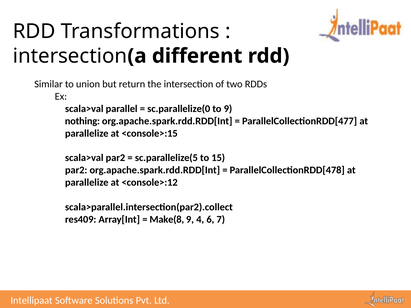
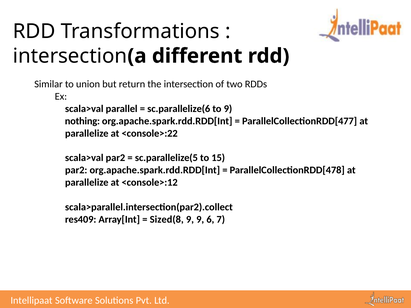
sc.parallelize(0: sc.parallelize(0 -> sc.parallelize(6 (179, 109)
<console>:15: <console>:15 -> <console>:22 (150, 133)
Make(8: Make(8 -> Sized(8 (167, 220)
9 4: 4 -> 9 (200, 220)
